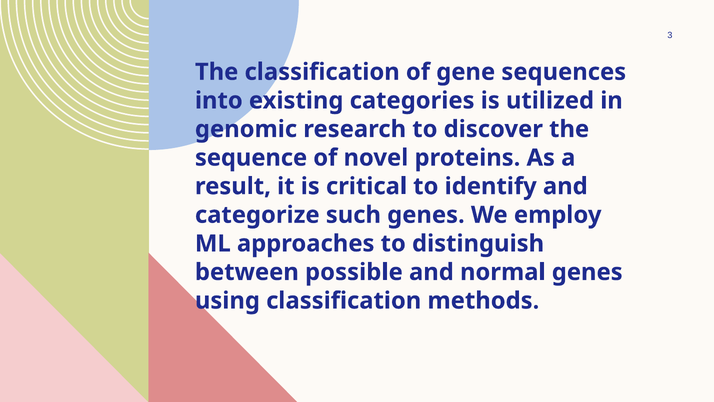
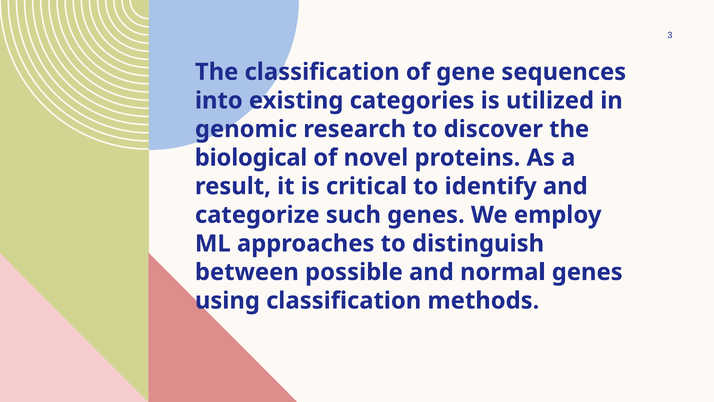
sequence: sequence -> biological (251, 158)
